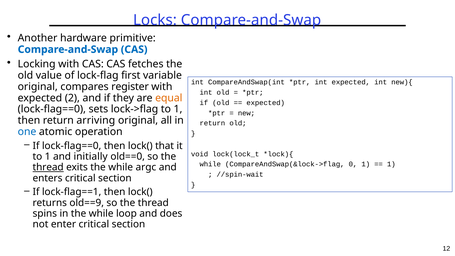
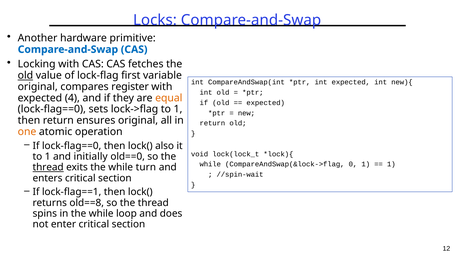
old underline: none -> present (25, 75)
2: 2 -> 4 (72, 98)
arriving: arriving -> ensures (96, 120)
one colour: blue -> orange (27, 132)
that: that -> also (165, 146)
argc: argc -> turn (146, 167)
old==9: old==9 -> old==8 (87, 203)
